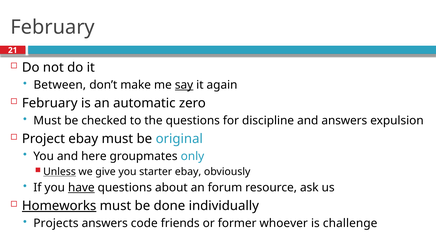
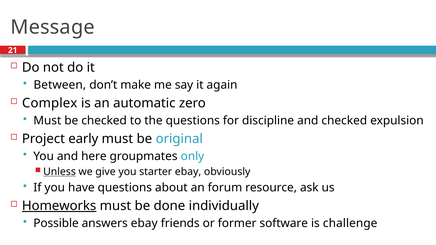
February: February -> Message (53, 27)
say underline: present -> none (184, 85)
February: February -> Complex (50, 103)
and answers: answers -> checked (344, 121)
Project ebay: ebay -> early (83, 139)
have underline: present -> none (81, 188)
Projects: Projects -> Possible (56, 223)
answers code: code -> ebay (144, 223)
whoever: whoever -> software (284, 223)
